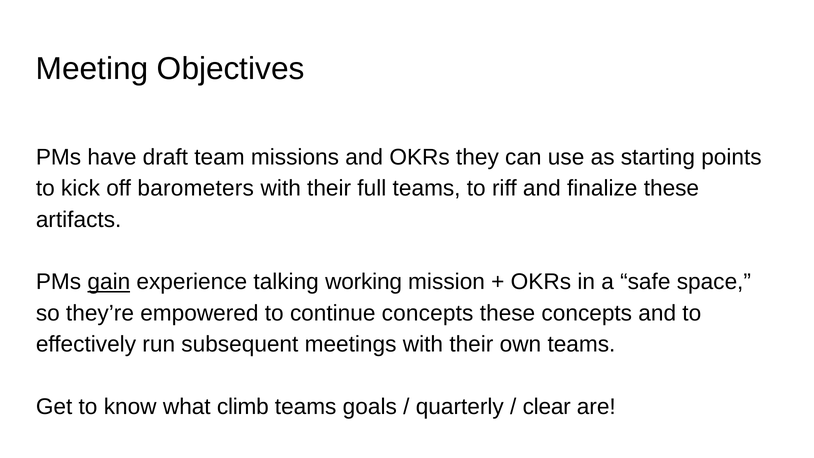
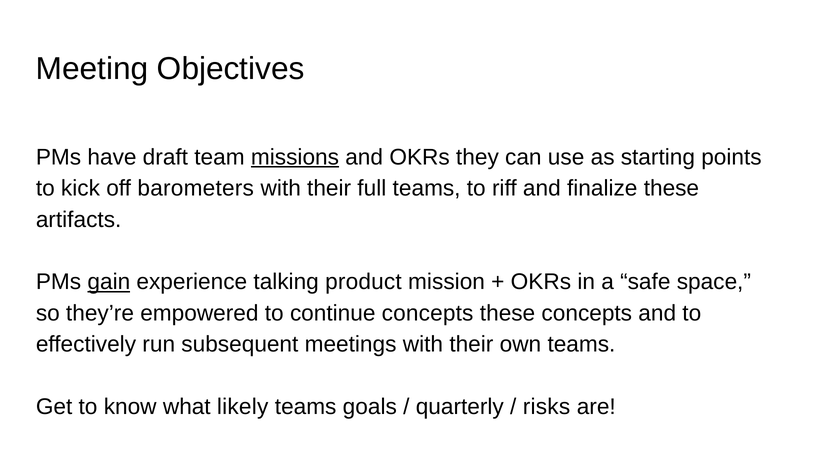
missions underline: none -> present (295, 157)
working: working -> product (363, 282)
climb: climb -> likely (243, 407)
clear: clear -> risks (546, 407)
